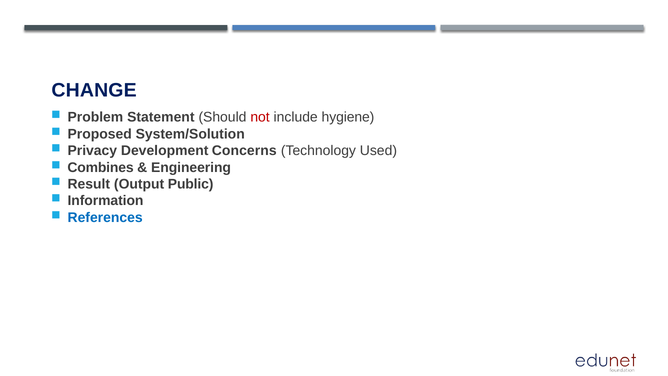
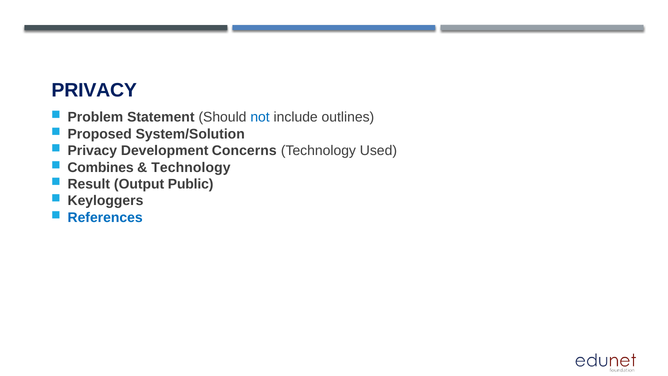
CHANGE: CHANGE -> PRIVACY (94, 90)
not colour: red -> blue (260, 117)
hygiene: hygiene -> outlines (348, 117)
Engineering: Engineering -> Technology (191, 167)
Information: Information -> Keyloggers (105, 201)
